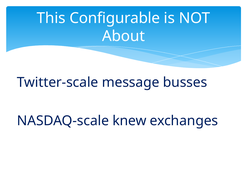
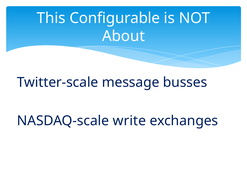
knew: knew -> write (129, 121)
